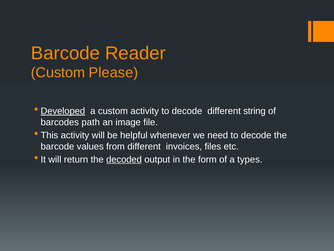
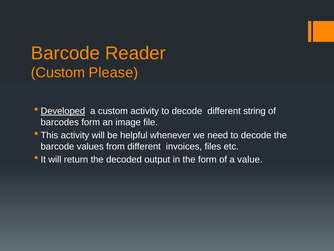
barcodes path: path -> form (91, 122)
decoded underline: present -> none (124, 159)
types: types -> value (250, 159)
